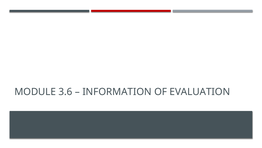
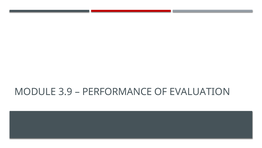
3.6: 3.6 -> 3.9 (65, 91)
INFORMATION: INFORMATION -> PERFORMANCE (117, 91)
